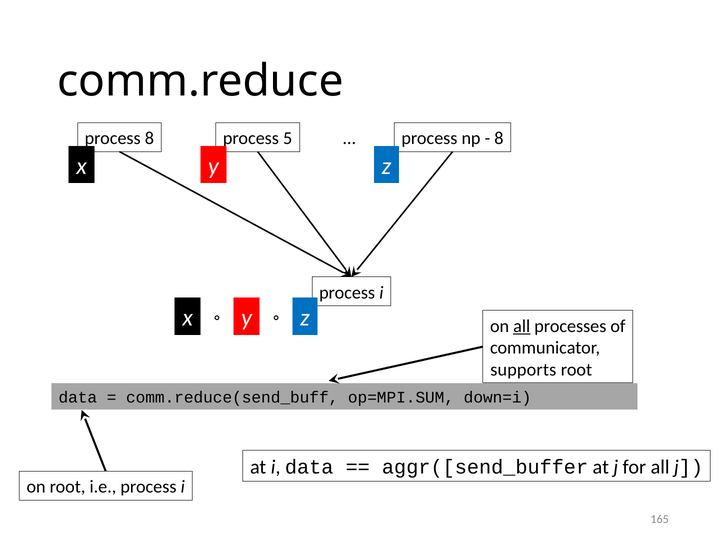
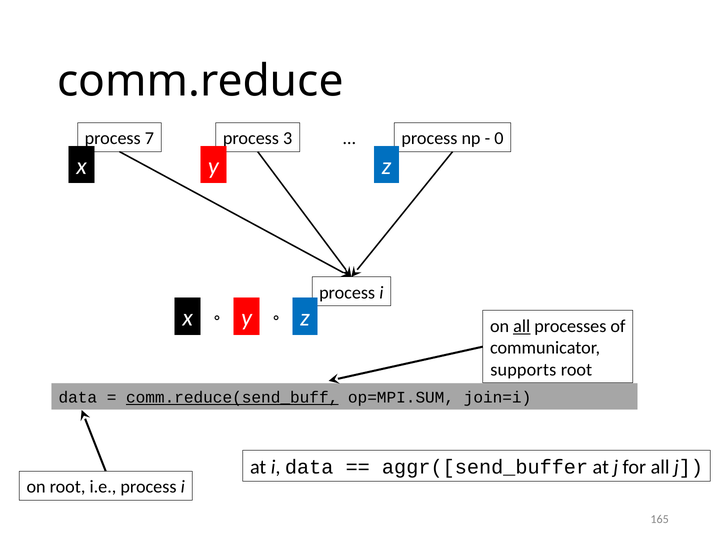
process 8: 8 -> 7 (149, 139)
5: 5 -> 3 (288, 139)
8: 8 -> 0 (499, 139)
comm.reduce(send_buff underline: none -> present (232, 398)
down=i: down=i -> join=i (498, 398)
